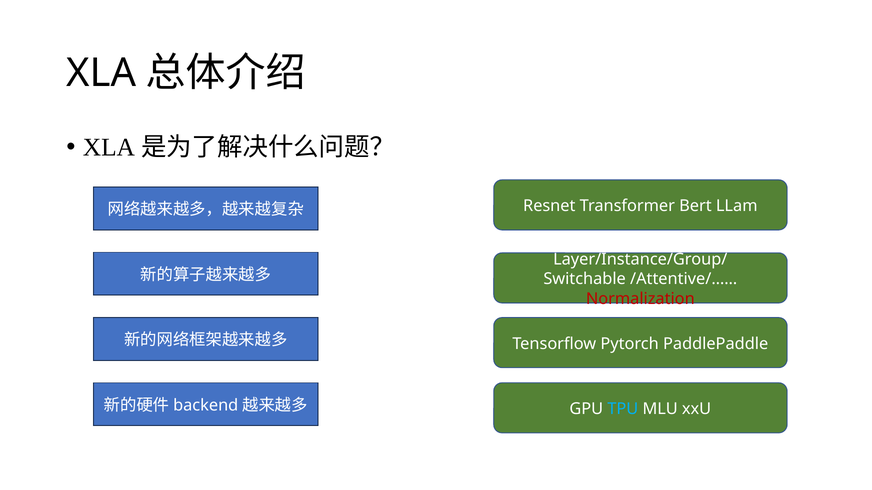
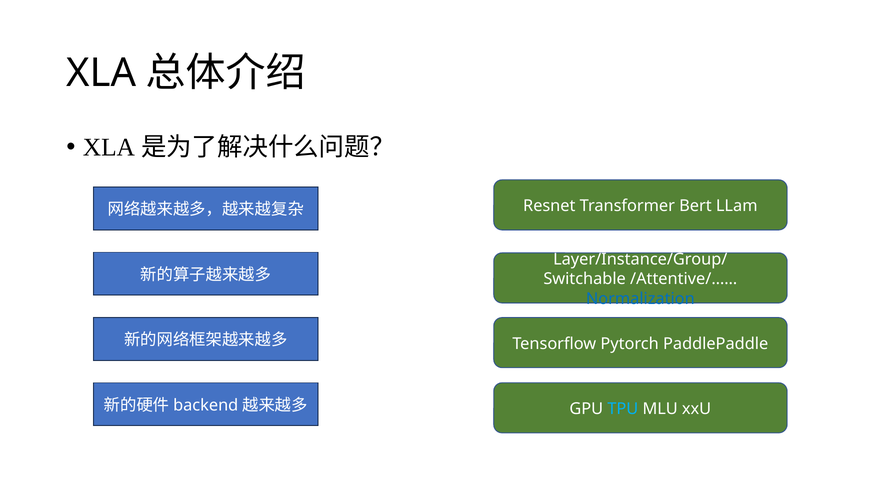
Normalization colour: red -> blue (640, 299)
